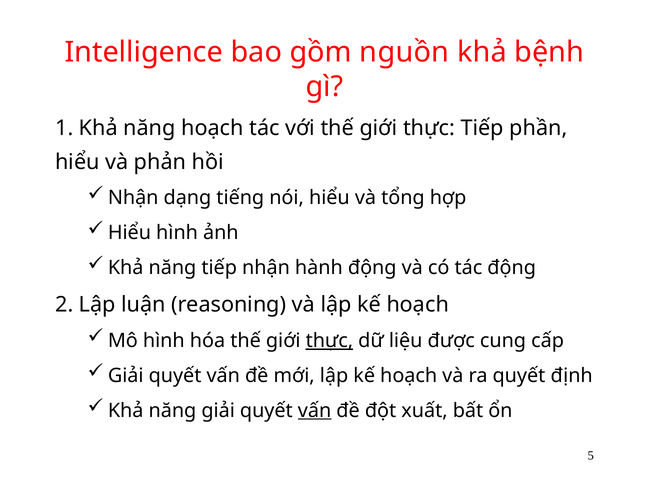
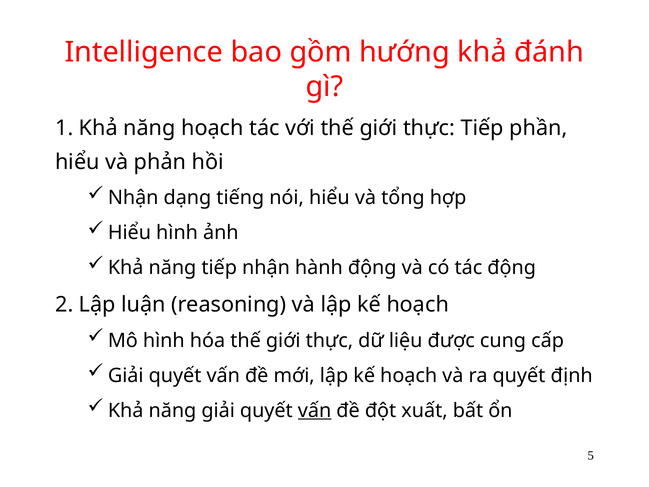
nguồn: nguồn -> hướng (404, 52)
bệnh: bệnh -> đánh (549, 52)
thực underline: present -> none (329, 341)
